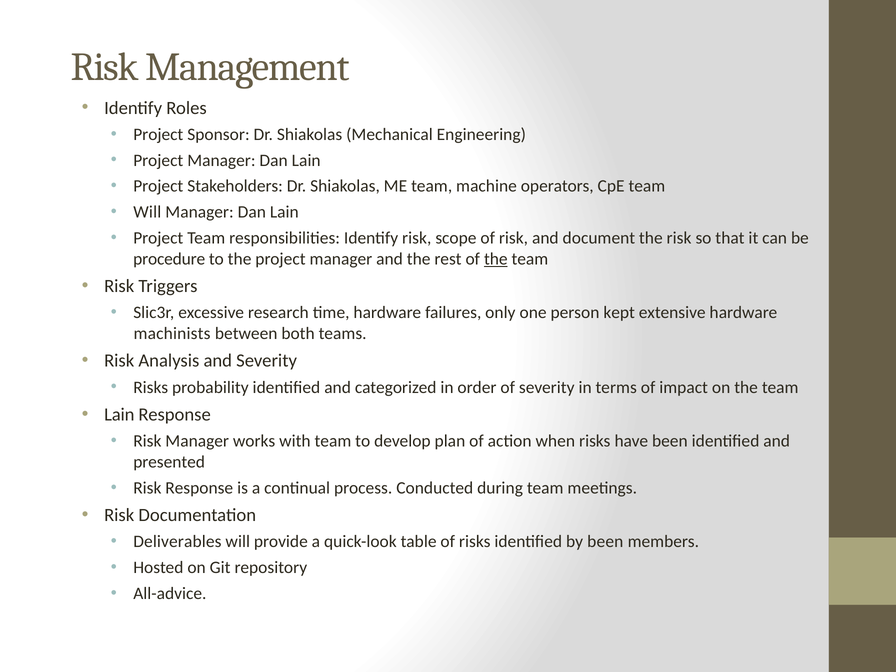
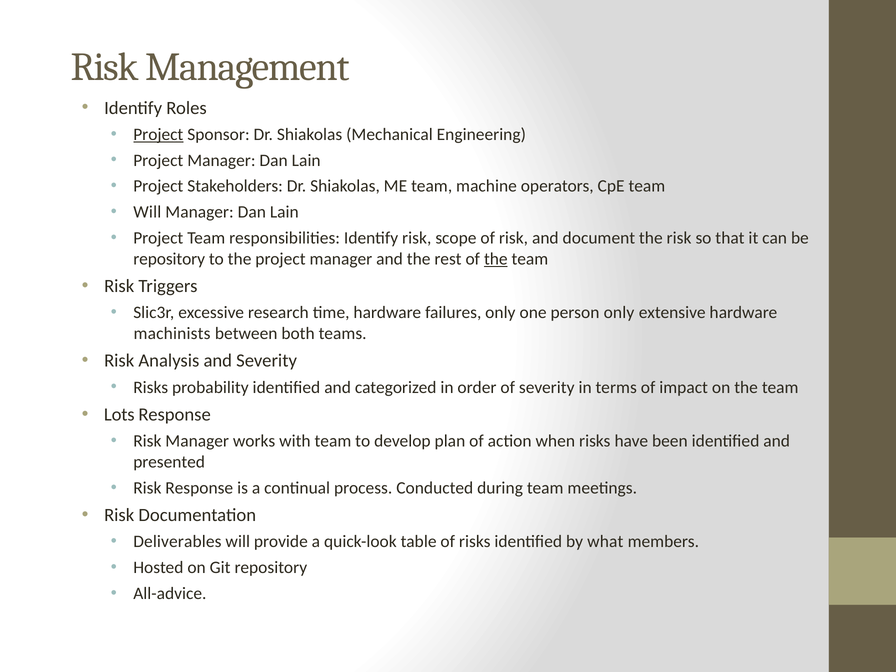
Project underline: none -> present (158, 134)
procedure: procedure -> repository (169, 259)
person kept: kept -> only (619, 313)
Lain: Lain -> Lots (119, 415)
by been: been -> what (605, 542)
